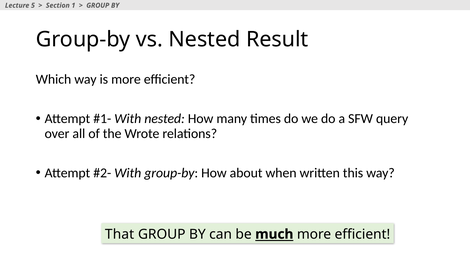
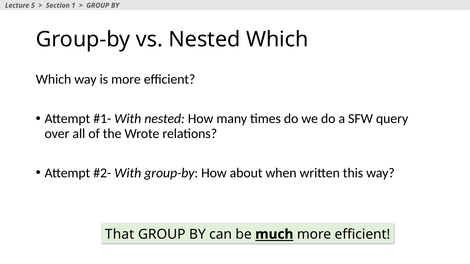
Nested Result: Result -> Which (277, 39)
